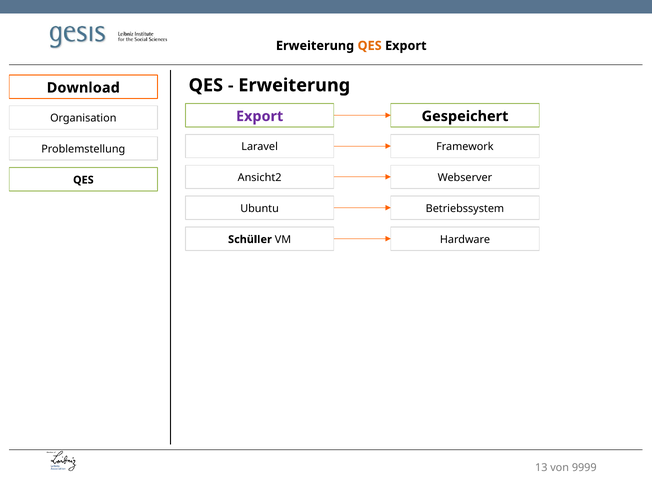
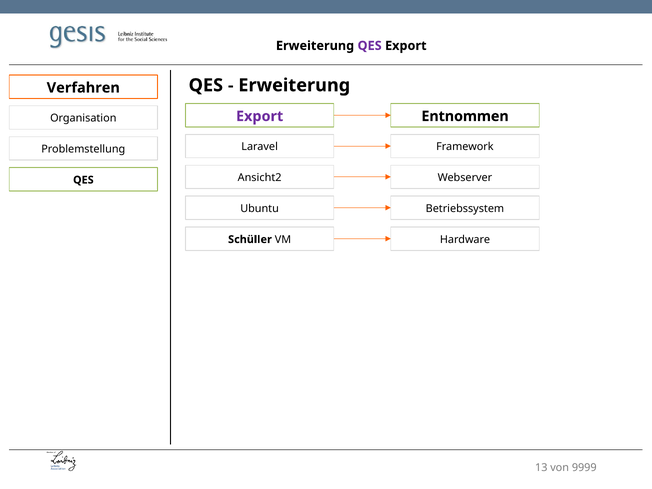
QES colour: orange -> purple (370, 46)
Download: Download -> Verfahren (83, 88)
Gespeichert: Gespeichert -> Entnommen (465, 116)
